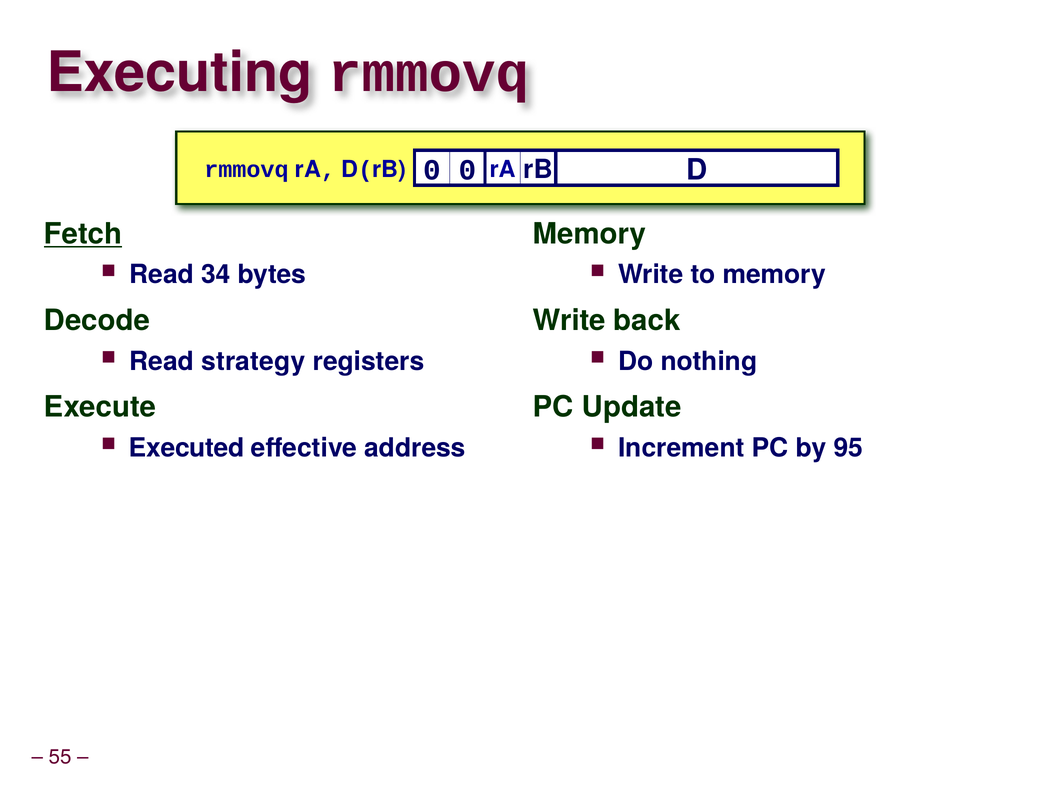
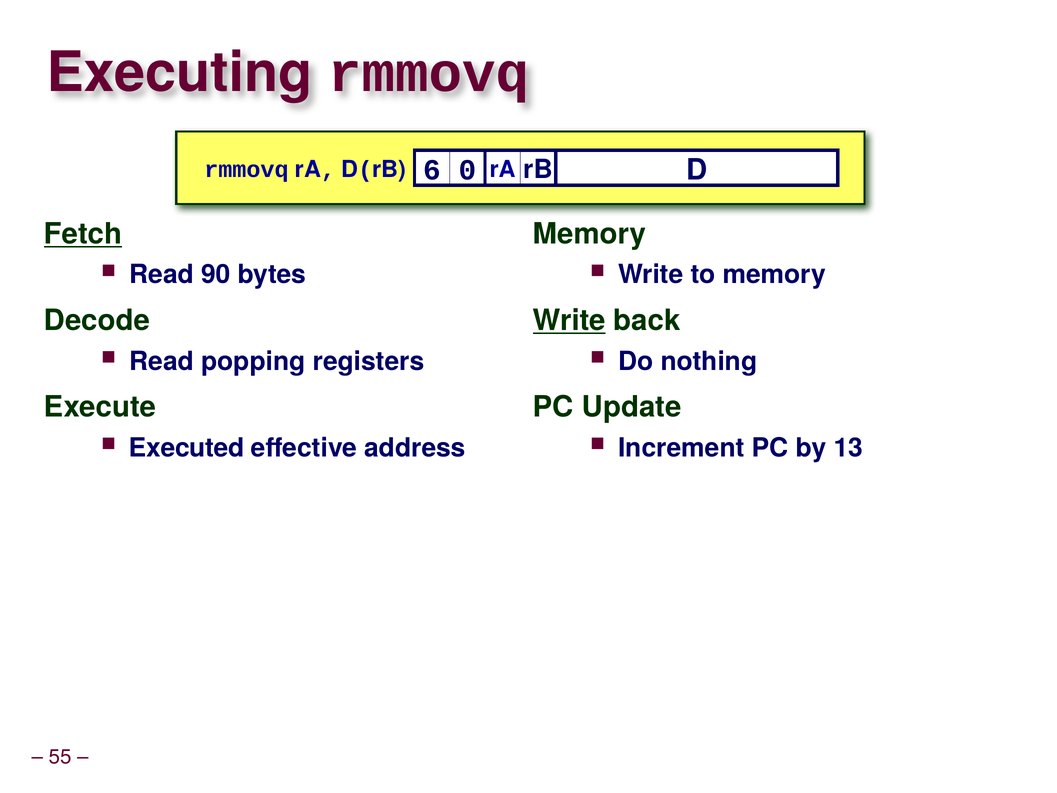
D(rB 0: 0 -> 6 (432, 170)
34: 34 -> 90 (216, 275)
Write underline: none -> present (569, 320)
strategy: strategy -> popping (253, 361)
95: 95 -> 13 (848, 448)
